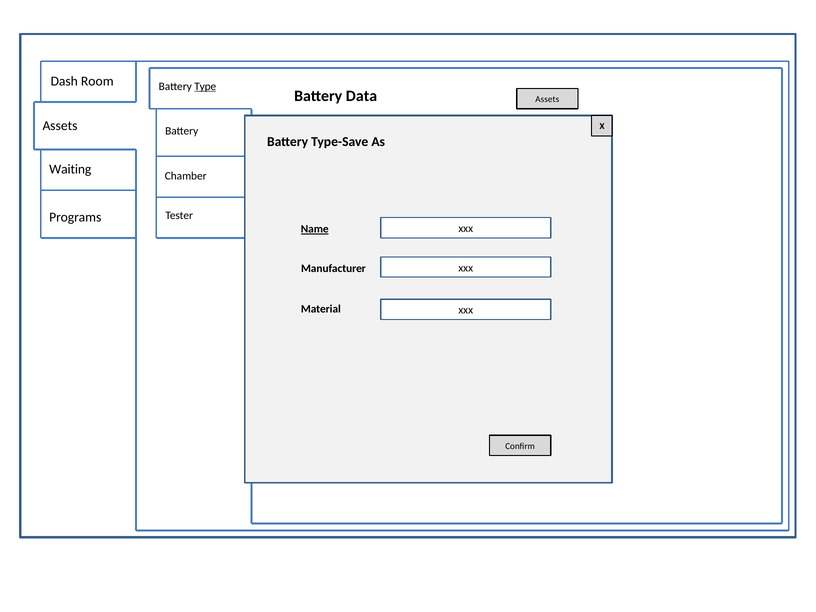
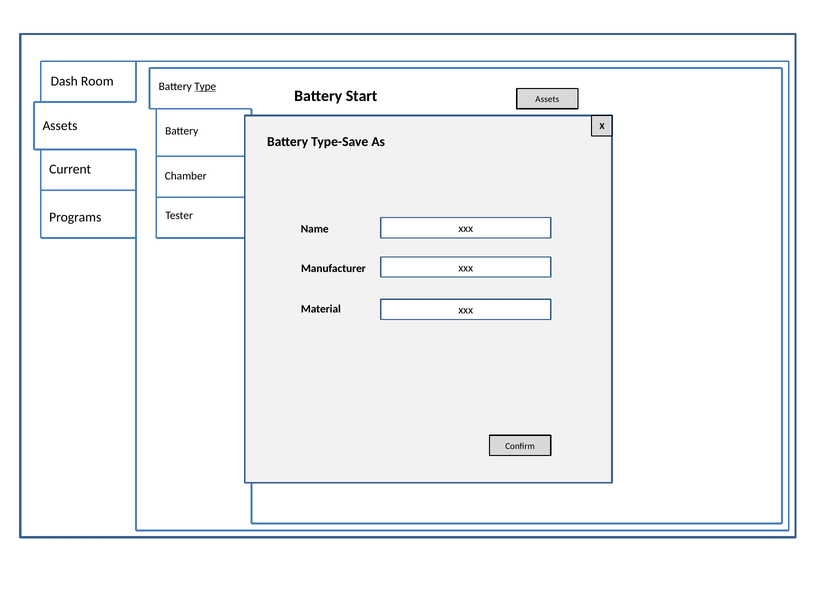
Data: Data -> Start (362, 96)
Waiting: Waiting -> Current (70, 169)
Name underline: present -> none (315, 229)
